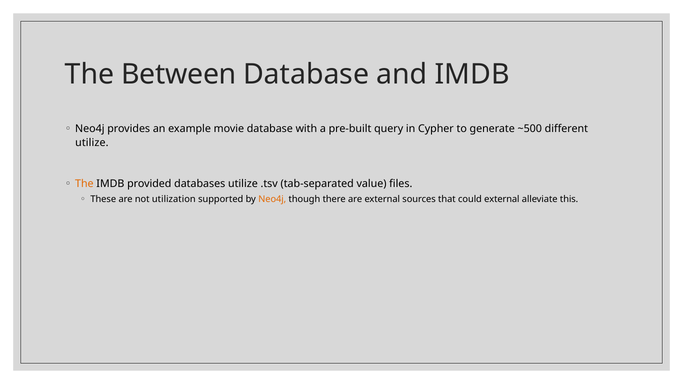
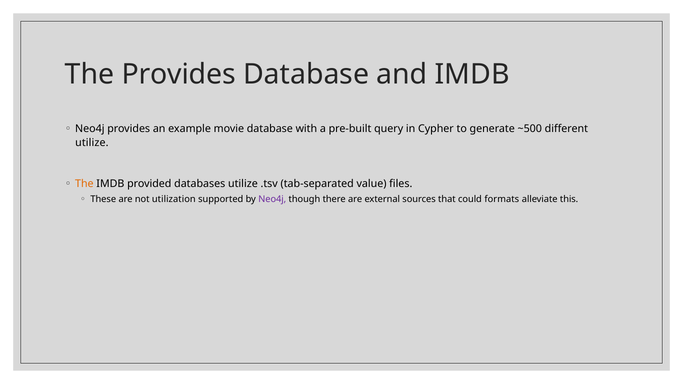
The Between: Between -> Provides (179, 74)
Neo4j colour: orange -> purple (272, 199)
could external: external -> formats (502, 199)
